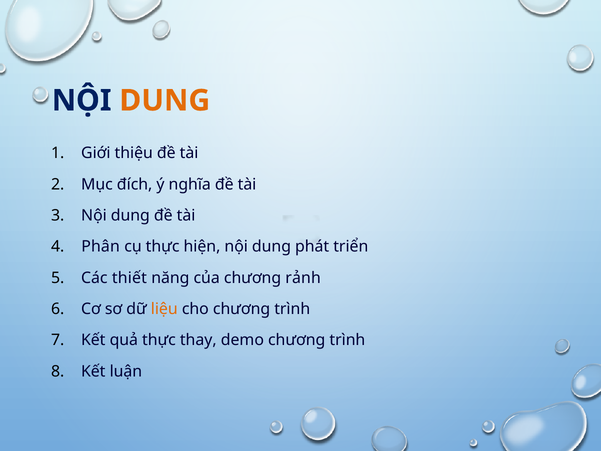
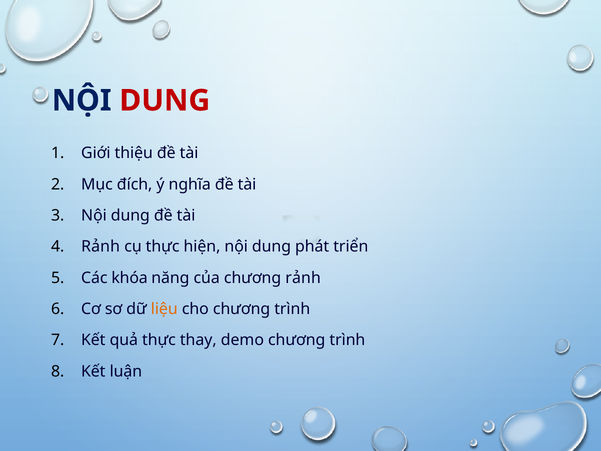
DUNG colour: orange -> red (165, 101)
Phân: Phân -> Rảnh (101, 247)
thiết: thiết -> khóa (130, 278)
